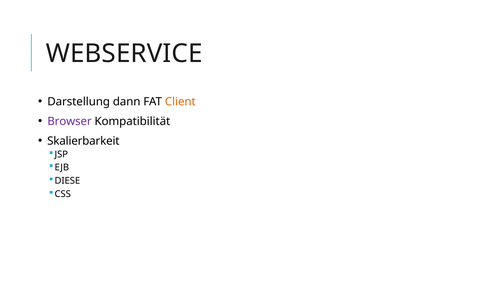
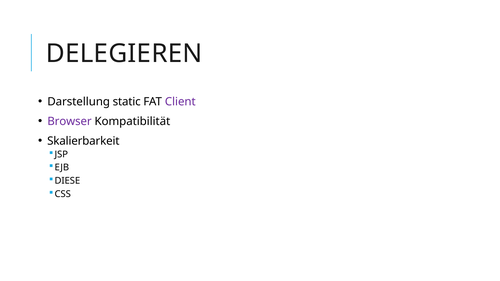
WEBSERVICE: WEBSERVICE -> DELEGIEREN (124, 54)
dann: dann -> static (127, 102)
Client colour: orange -> purple (180, 102)
